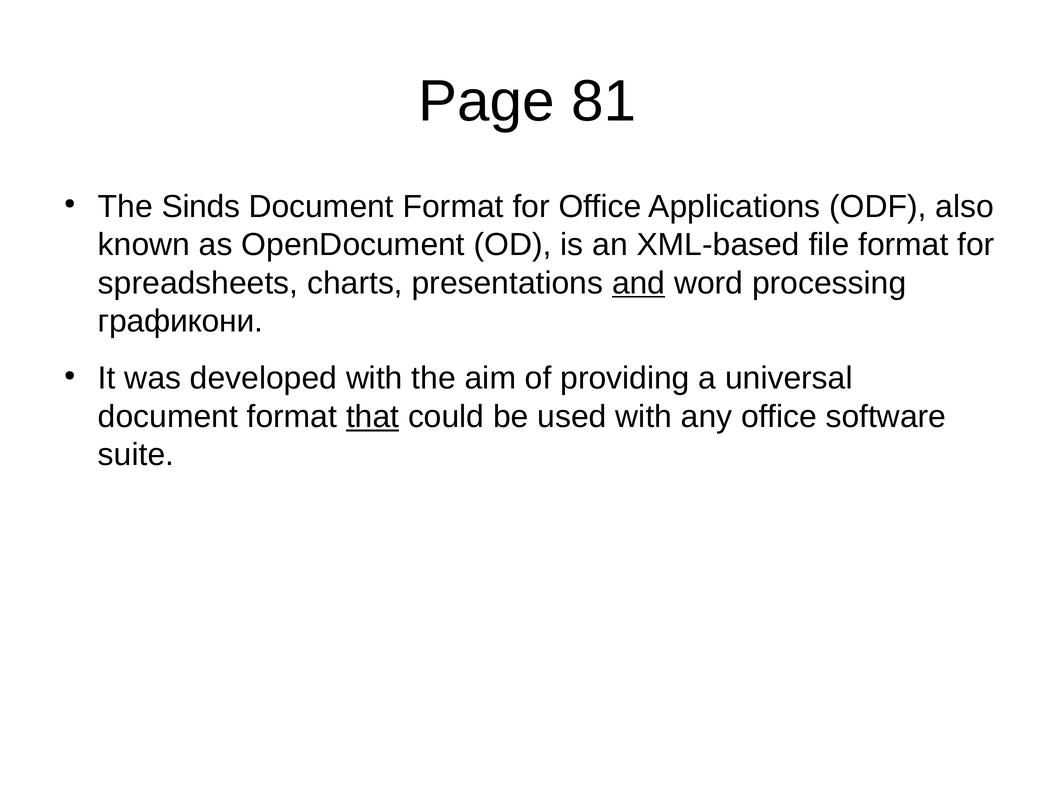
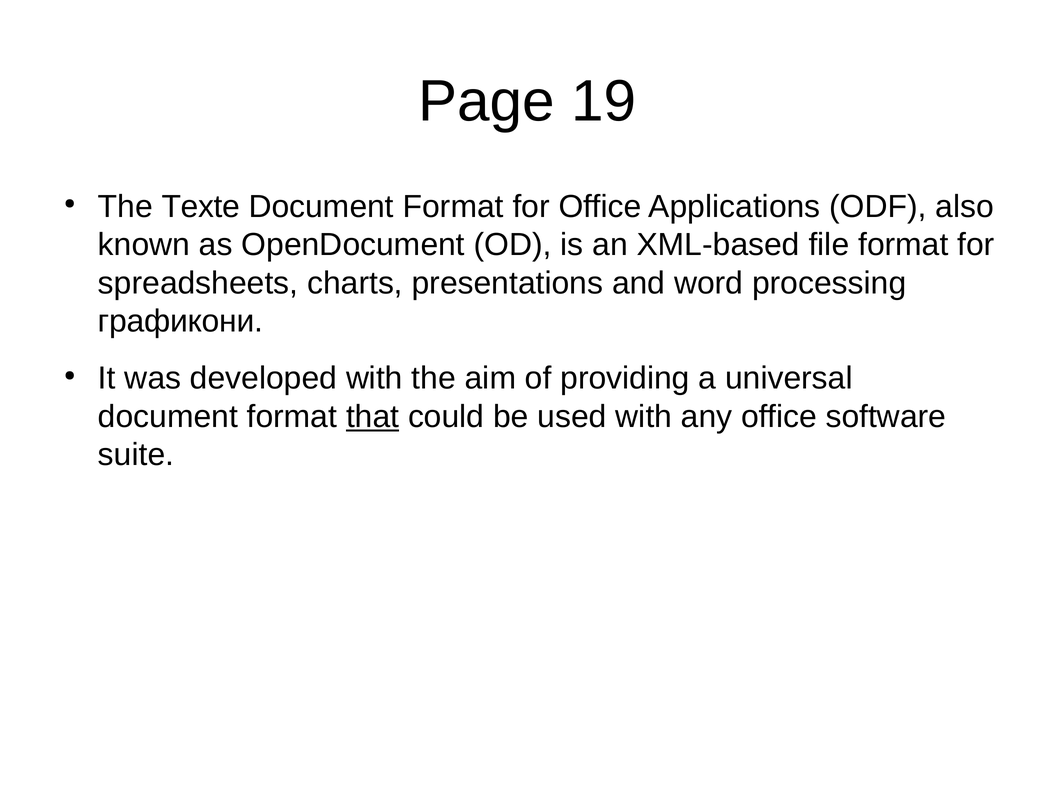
81: 81 -> 19 (604, 102)
Sinds: Sinds -> Texte (201, 207)
and underline: present -> none (639, 283)
